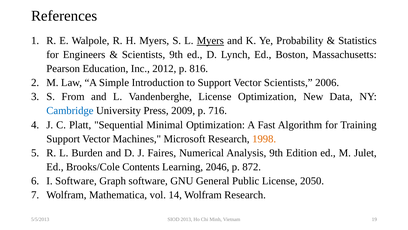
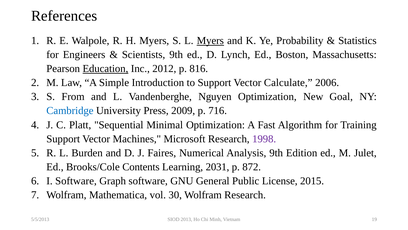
Education underline: none -> present (105, 69)
Vector Scientists: Scientists -> Calculate (288, 83)
Vandenberghe License: License -> Nguyen (215, 97)
Data: Data -> Goal (341, 97)
1998 colour: orange -> purple (264, 139)
2046: 2046 -> 2031 (217, 167)
2050: 2050 -> 2015 (312, 181)
14: 14 -> 30 (175, 195)
